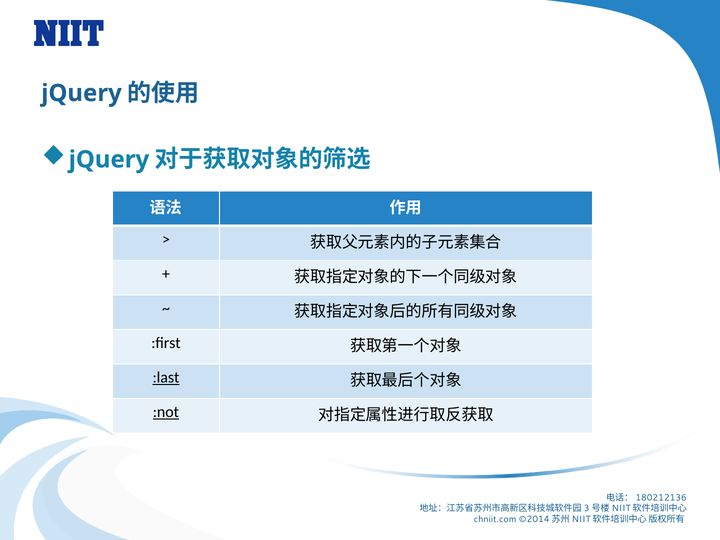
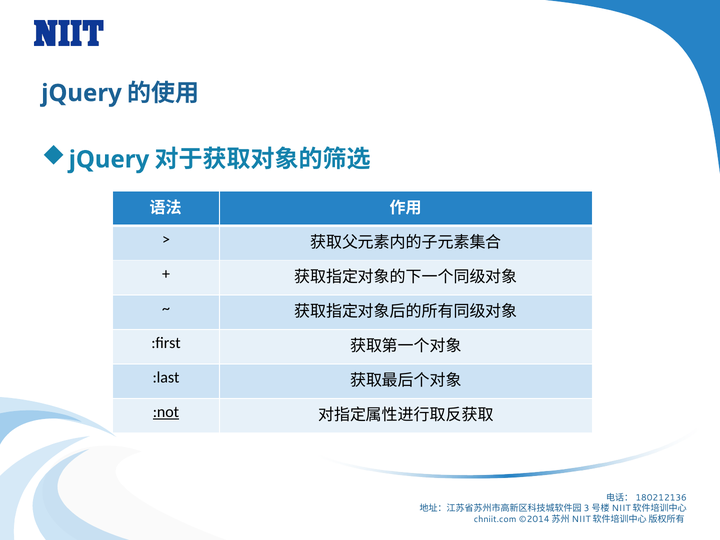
:last underline: present -> none (166, 377)
